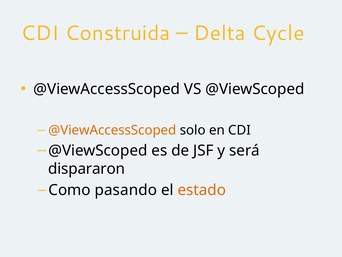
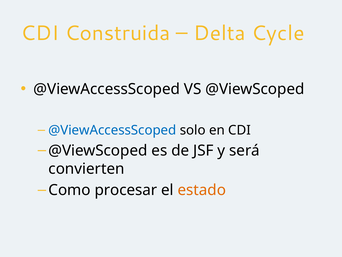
@ViewAccessScoped colour: orange -> blue (112, 130)
dispararon: dispararon -> convierten (87, 168)
pasando: pasando -> procesar (126, 190)
